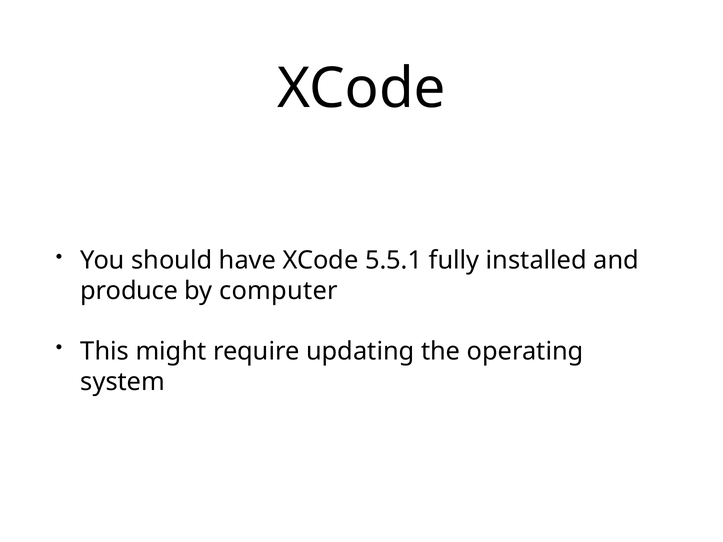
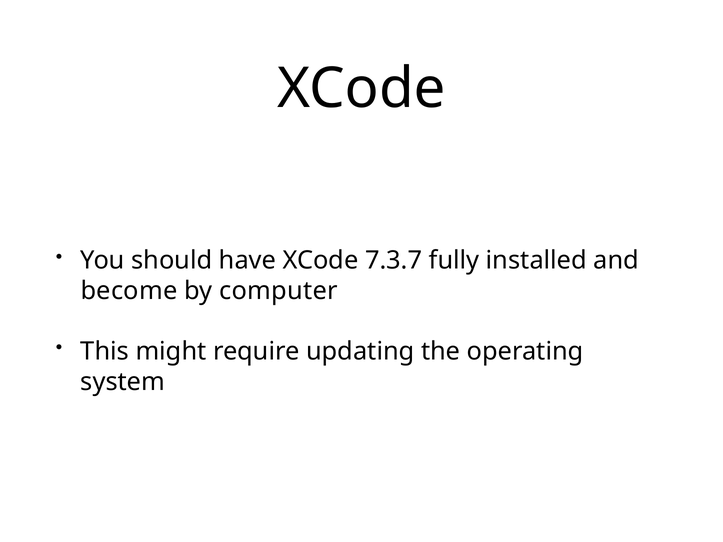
5.5.1: 5.5.1 -> 7.3.7 (394, 261)
produce: produce -> become (129, 291)
